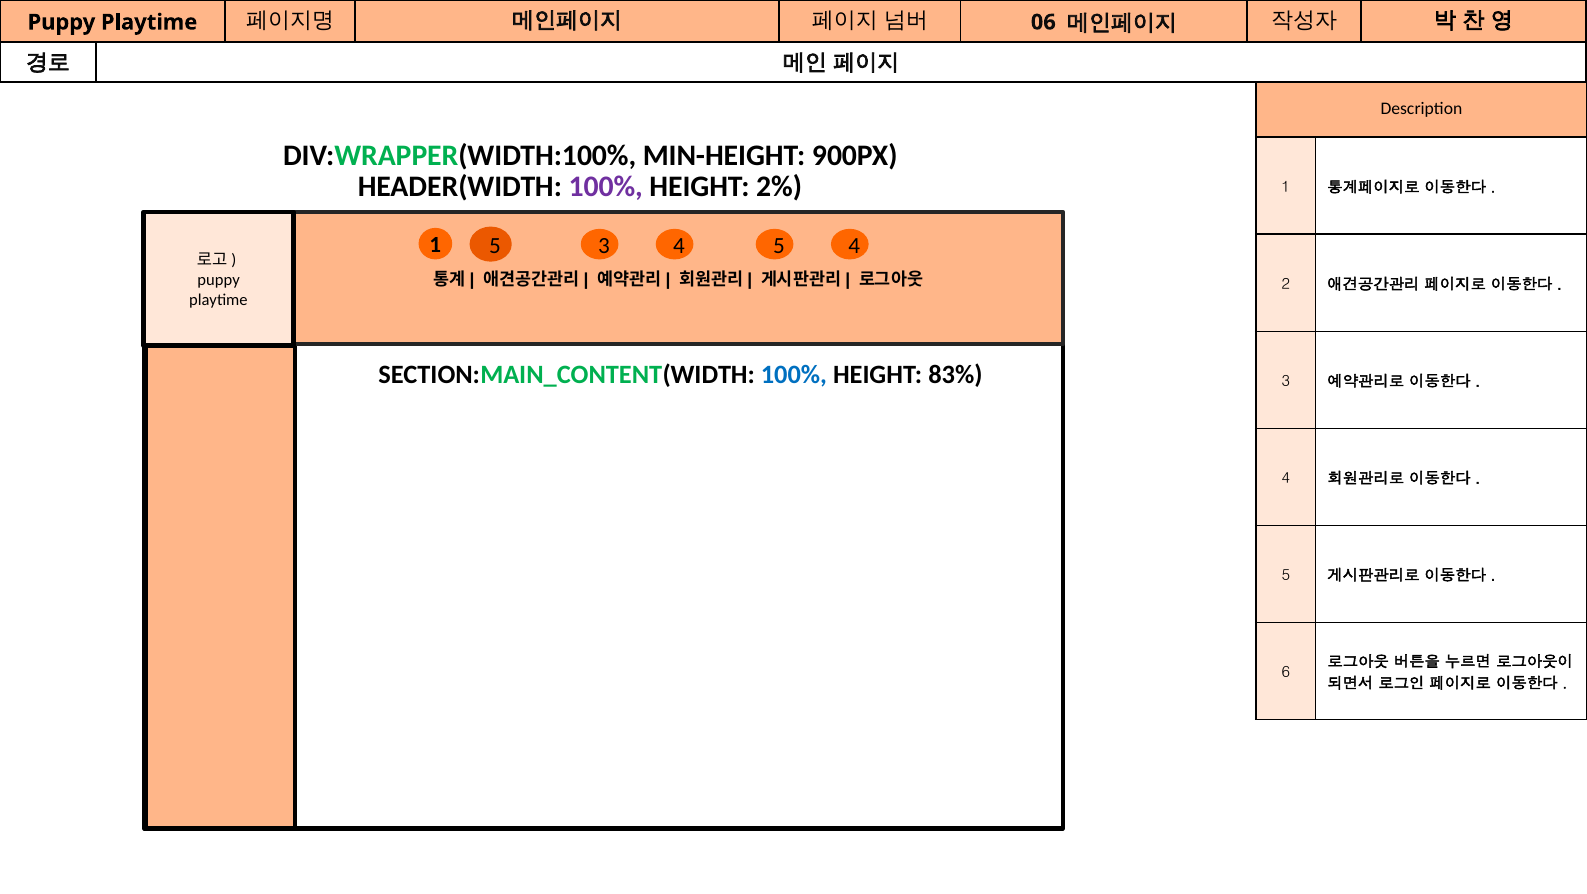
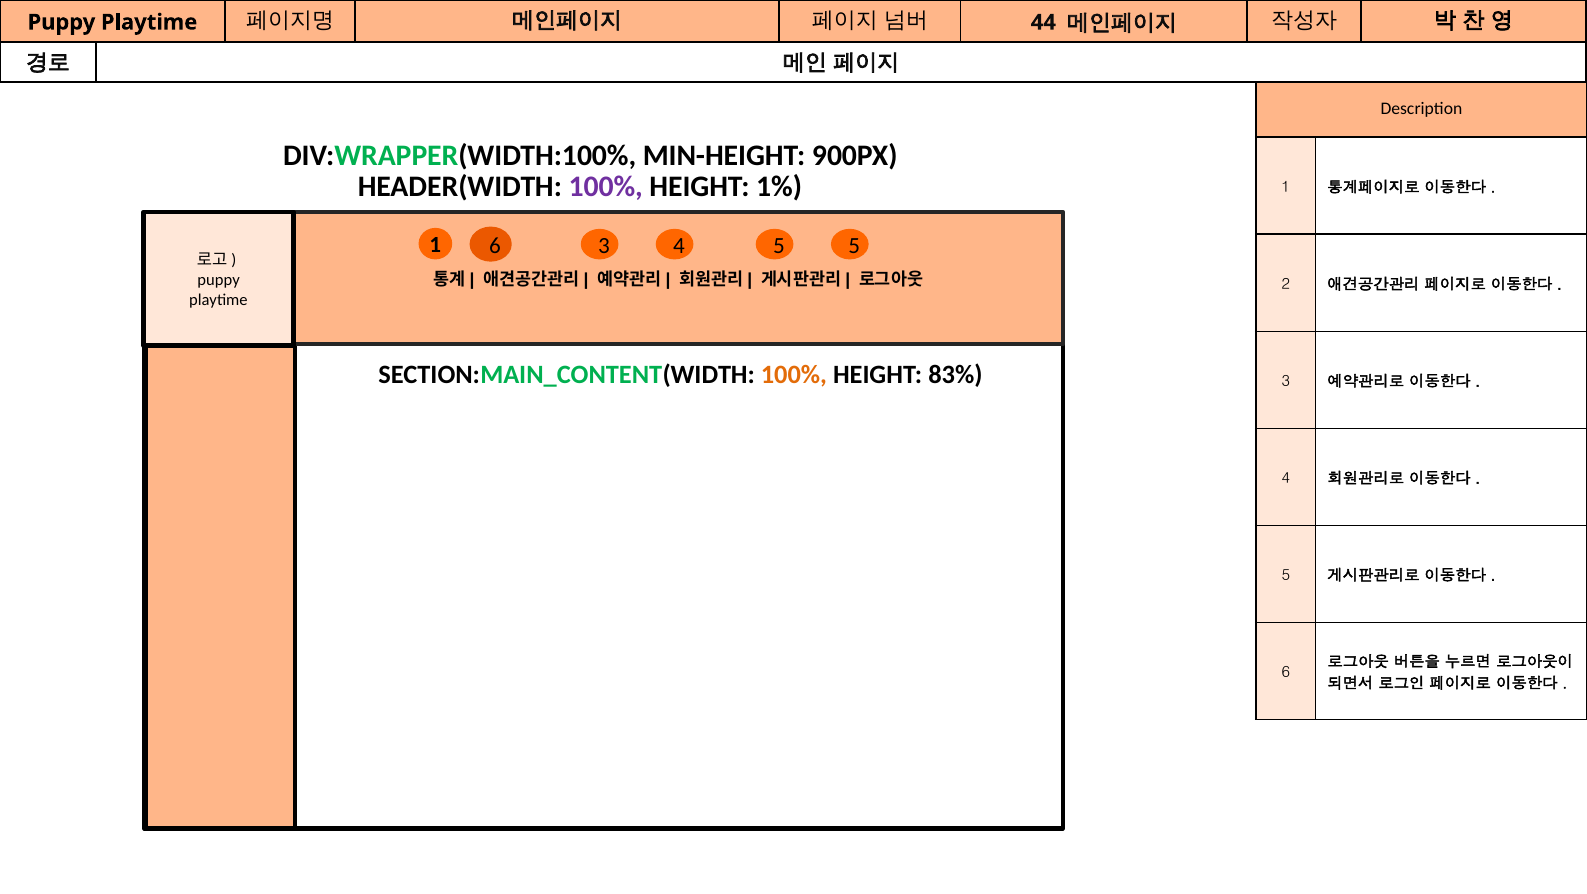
06: 06 -> 44 (1043, 22)
2%: 2% -> 1% (779, 187)
1 5: 5 -> 6 (495, 246)
5 4: 4 -> 5 (854, 246)
100% colour: blue -> orange (794, 374)
